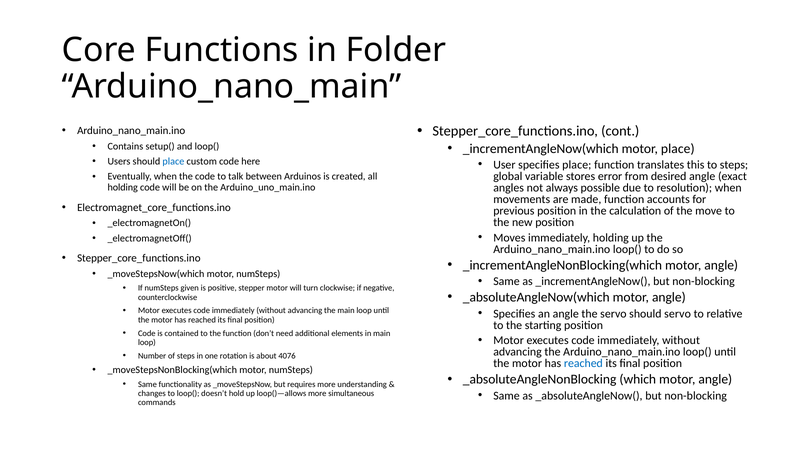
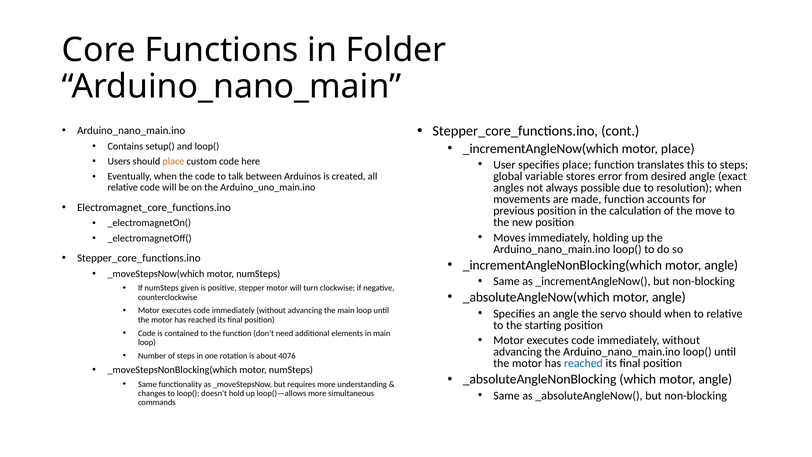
place colour: blue -> orange (173, 161)
holding: holding -> relative (123, 187)
should servo: servo -> when (678, 313)
